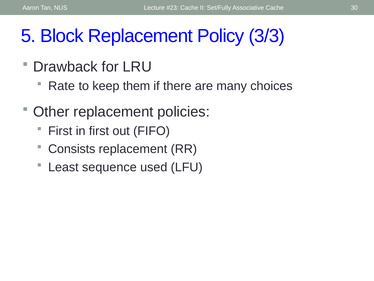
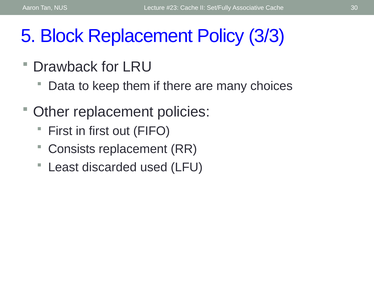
Rate: Rate -> Data (62, 86)
sequence: sequence -> discarded (109, 167)
